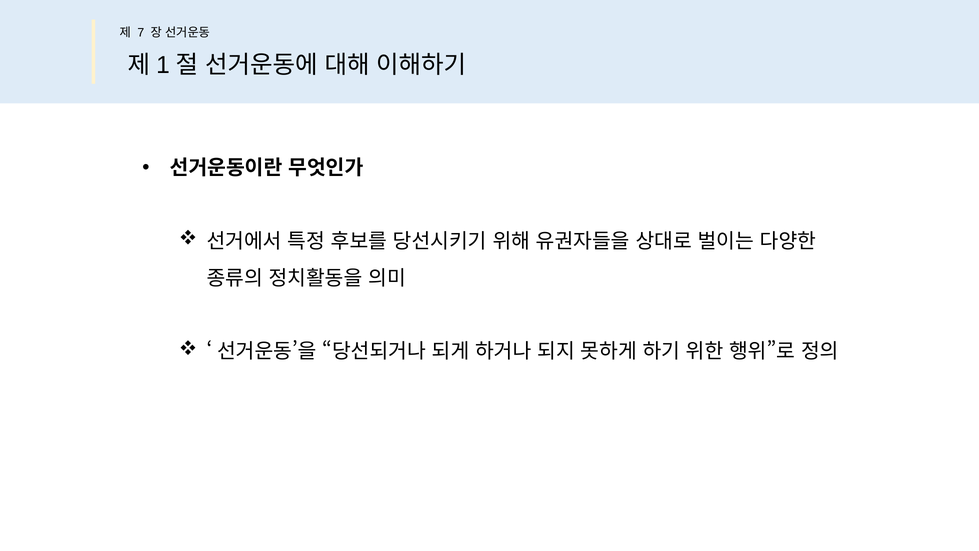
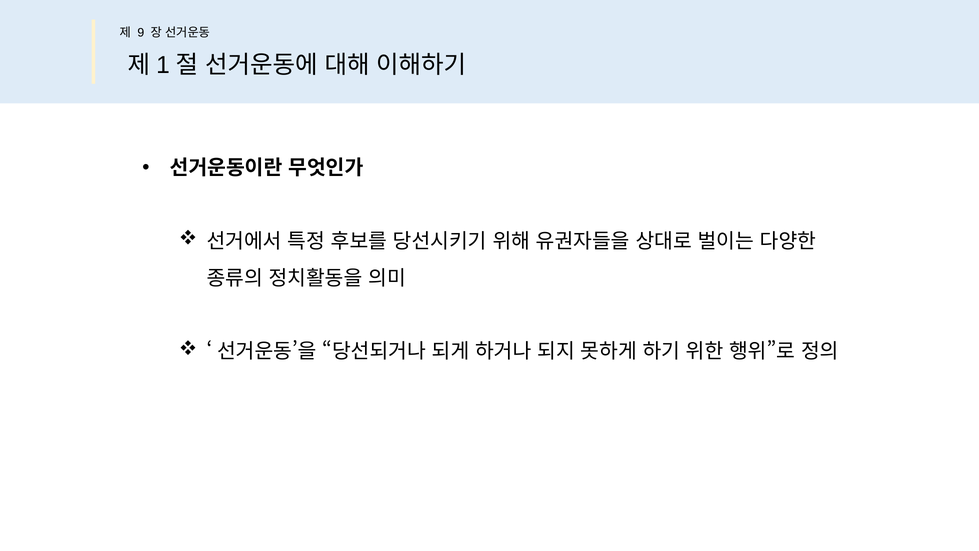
7: 7 -> 9 (141, 33)
